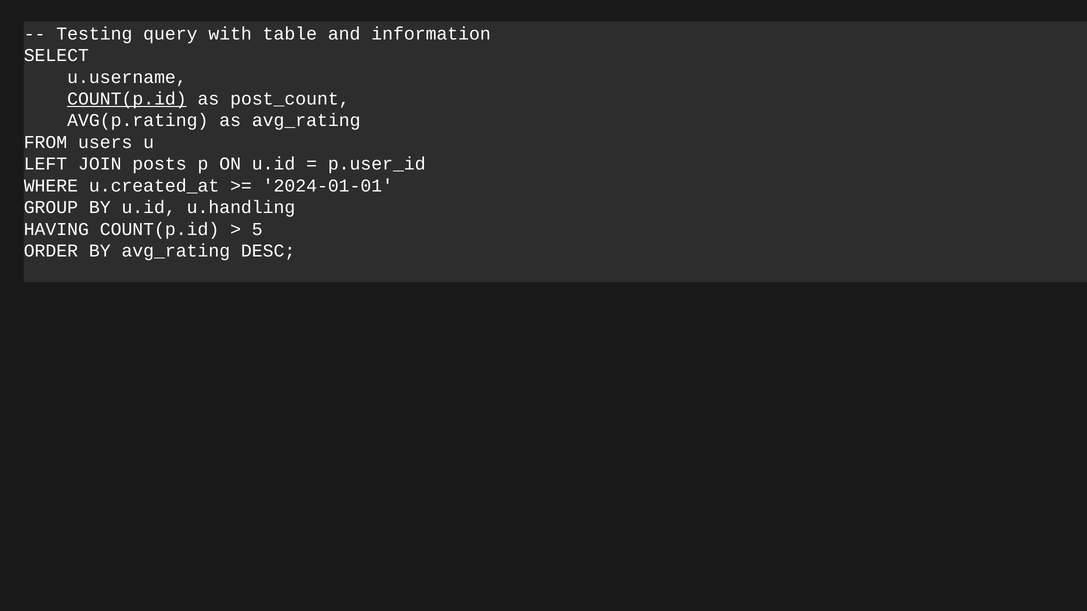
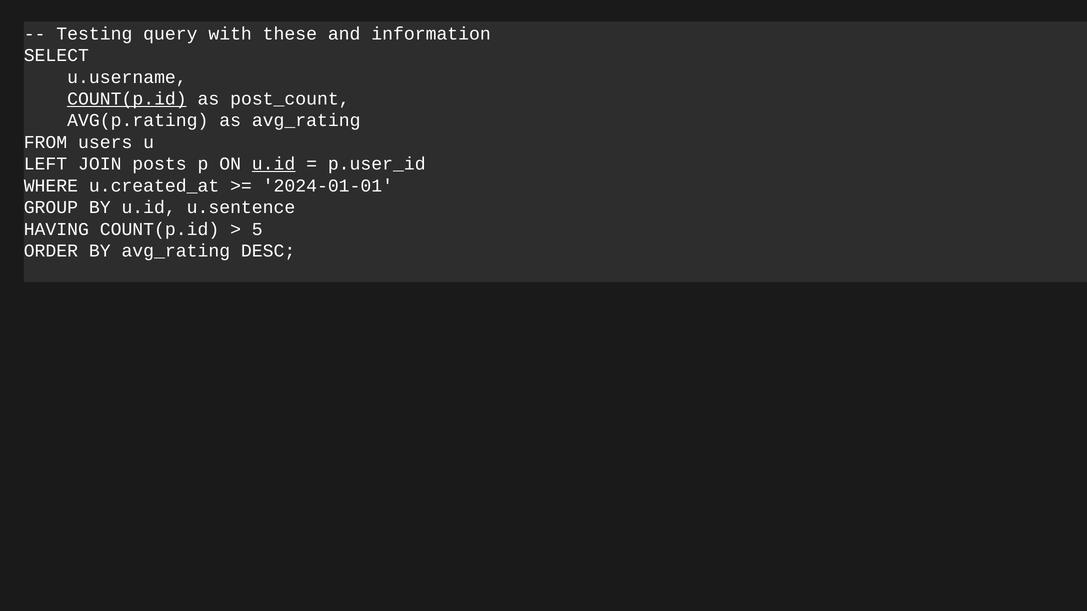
table: table -> these (290, 34)
u.id underline: none -> present (274, 164)
u.handling: u.handling -> u.sentence (241, 208)
